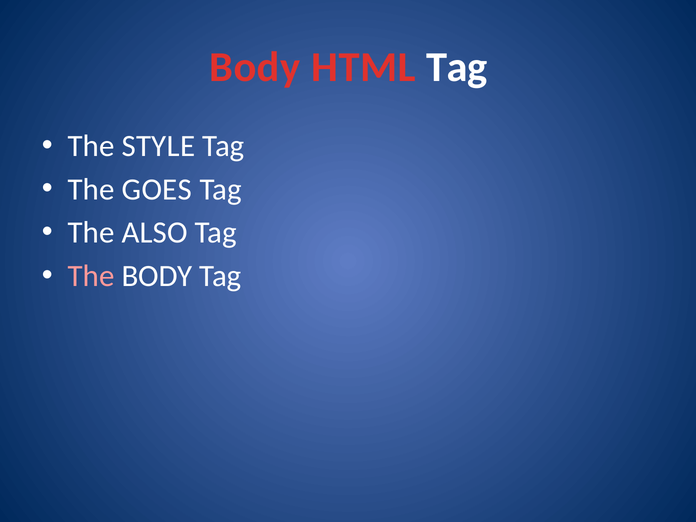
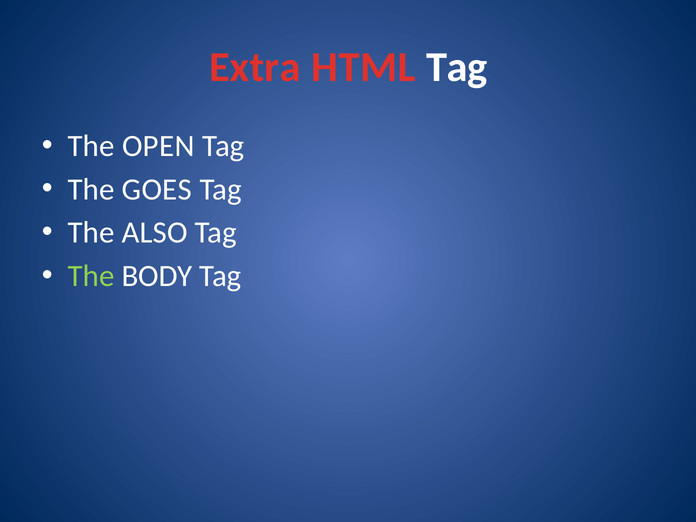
Body: Body -> Extra (255, 67)
STYLE: STYLE -> OPEN (158, 146)
The colour: pink -> light green (91, 276)
